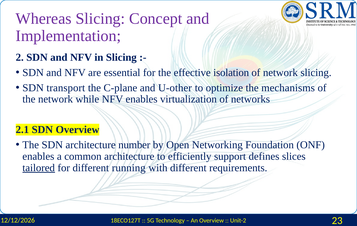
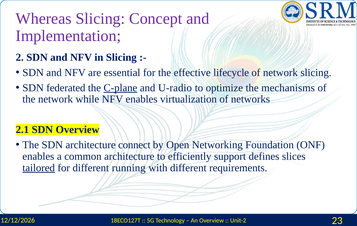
isolation: isolation -> lifecycle (231, 73)
transport: transport -> federated (66, 88)
C-plane underline: none -> present (120, 88)
U-other: U-other -> U-radio (175, 88)
number: number -> connect (134, 145)
